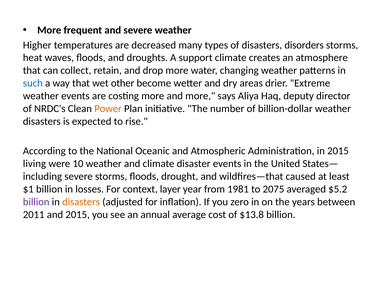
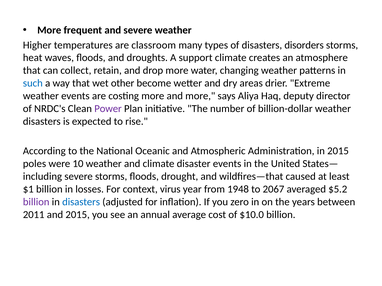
decreased: decreased -> classroom (154, 45)
Power colour: orange -> purple (108, 109)
living: living -> poles (35, 164)
layer: layer -> virus (170, 189)
1981: 1981 -> 1948 (238, 189)
2075: 2075 -> 2067 (273, 189)
disasters colour: orange -> blue (81, 202)
$13.8: $13.8 -> $10.0 (252, 215)
